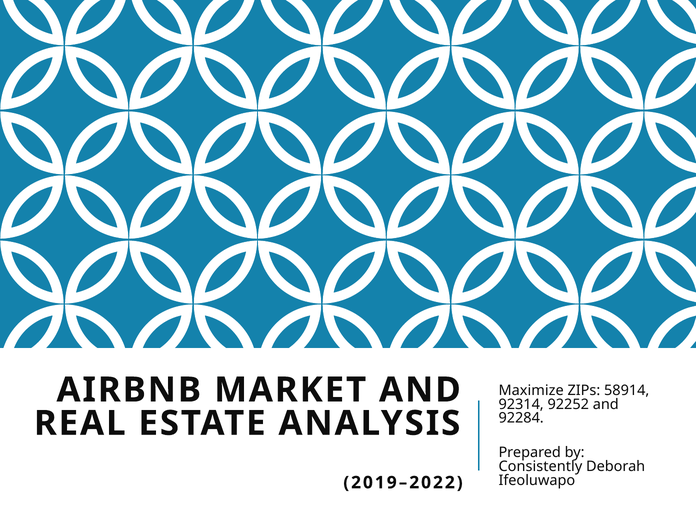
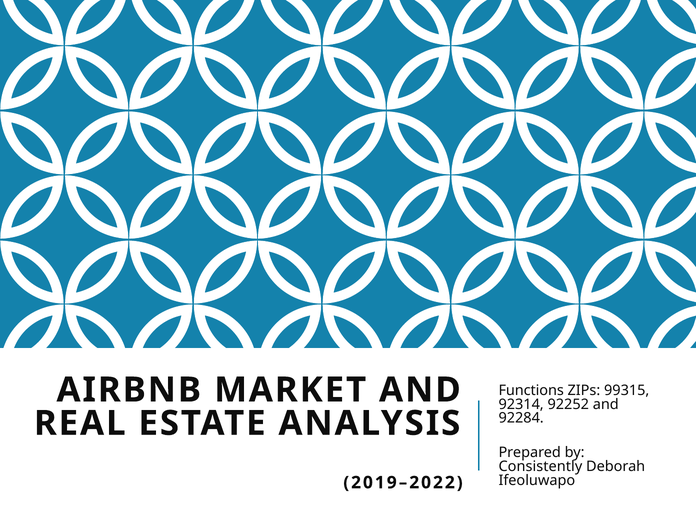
Maximize: Maximize -> Functions (531, 390)
58914: 58914 -> 99315 (627, 390)
